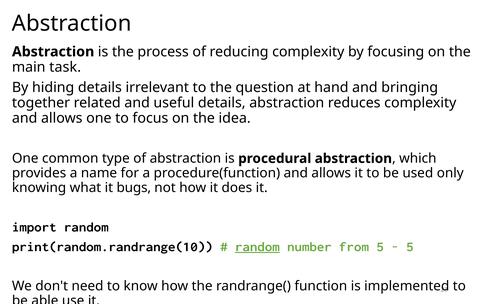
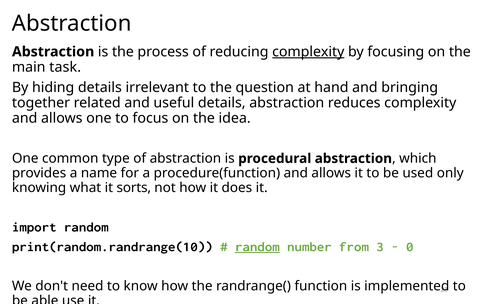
complexity underline: none -> present (308, 52)
bugs: bugs -> sorts (134, 188)
from 5: 5 -> 3 (380, 246)
5: 5 -> 0 (410, 246)
